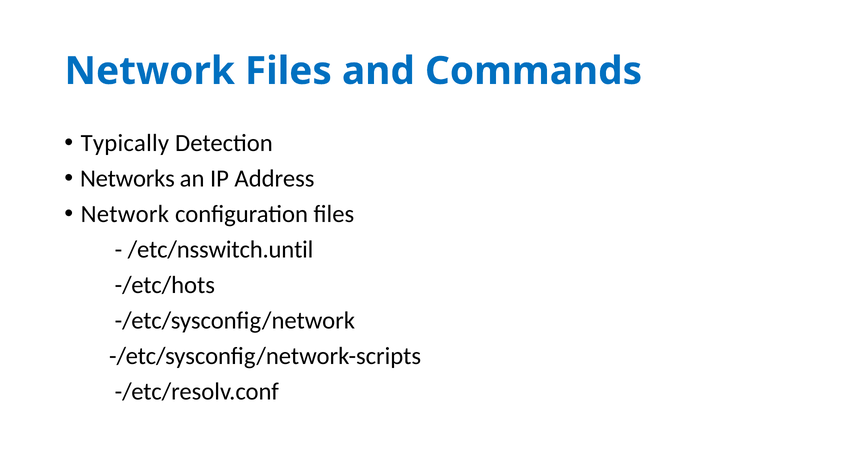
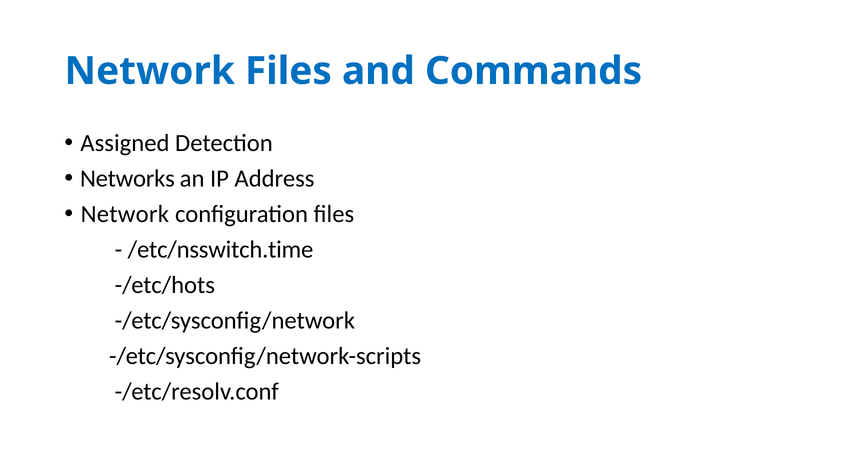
Typically: Typically -> Assigned (125, 143)
/etc/nsswitch.until: /etc/nsswitch.until -> /etc/nsswitch.time (221, 249)
